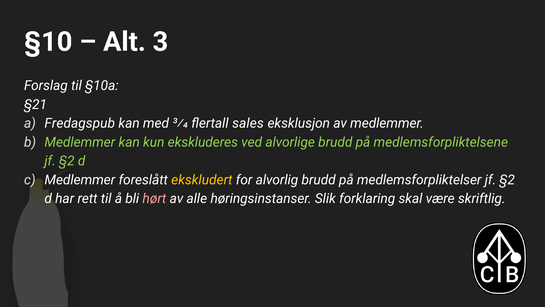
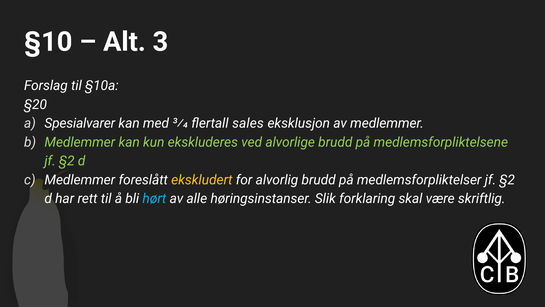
§21: §21 -> §20 (35, 105)
Fredagspub: Fredagspub -> Spesialvarer (80, 123)
hørt colour: pink -> light blue (154, 198)
